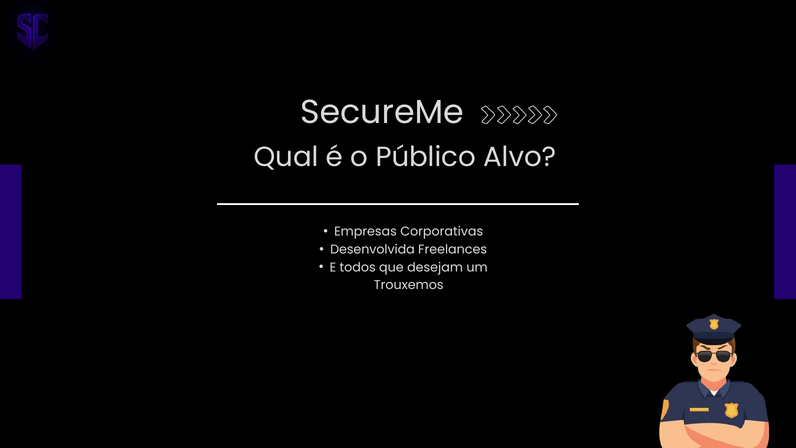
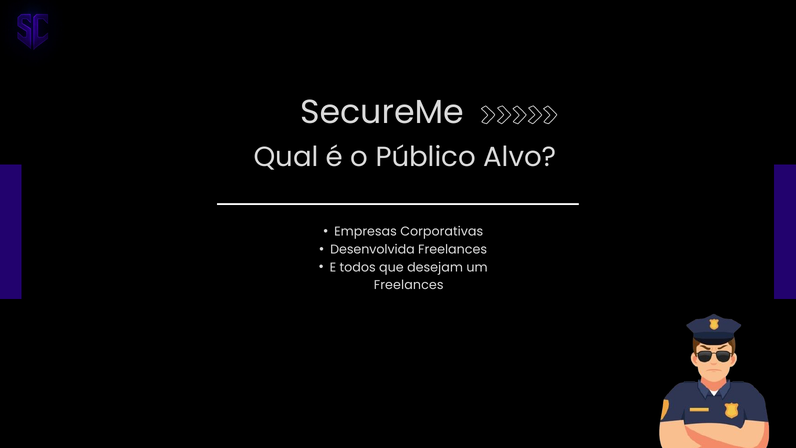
Trouxemos: Trouxemos -> Freelances (409, 285)
